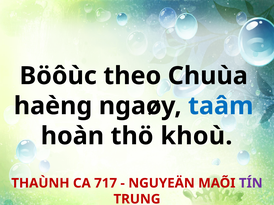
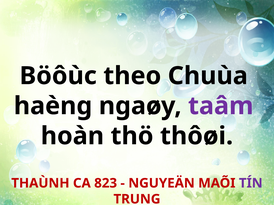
taâm colour: blue -> purple (221, 106)
khoù: khoù -> thôøi (197, 136)
717: 717 -> 823 (106, 184)
